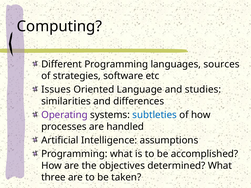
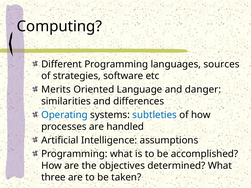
Issues: Issues -> Merits (56, 90)
studies: studies -> danger (203, 90)
Operating colour: purple -> blue (64, 115)
